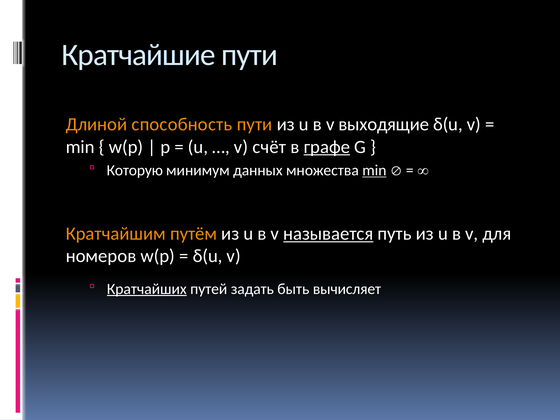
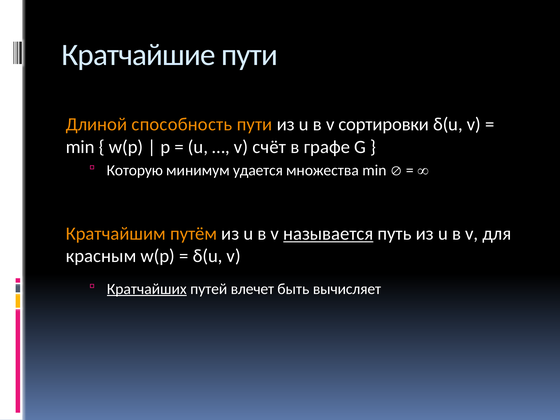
выходящие: выходящие -> сортировки (384, 124)
графе underline: present -> none (327, 147)
данных: данных -> удается (258, 170)
min underline: present -> none (374, 170)
номеров: номеров -> красным (101, 256)
задать: задать -> влечет (252, 289)
